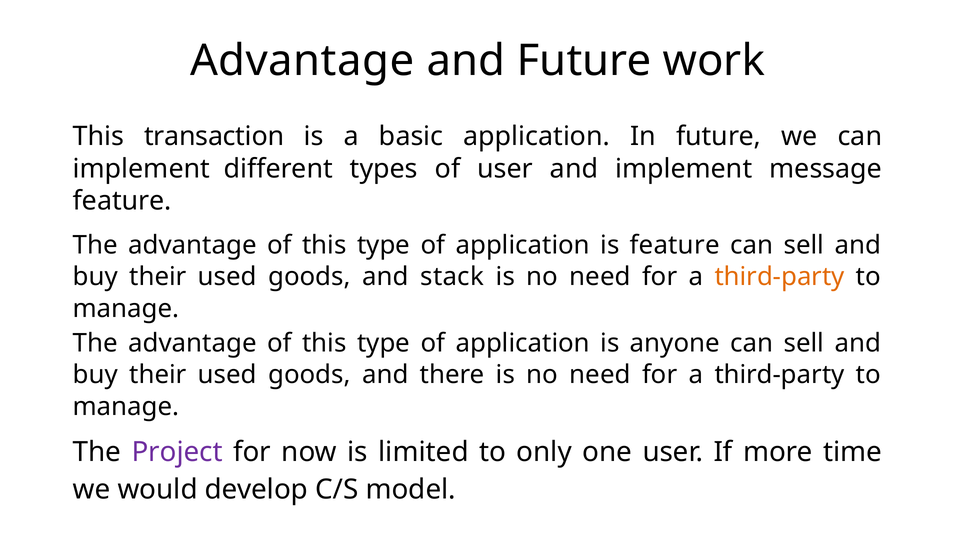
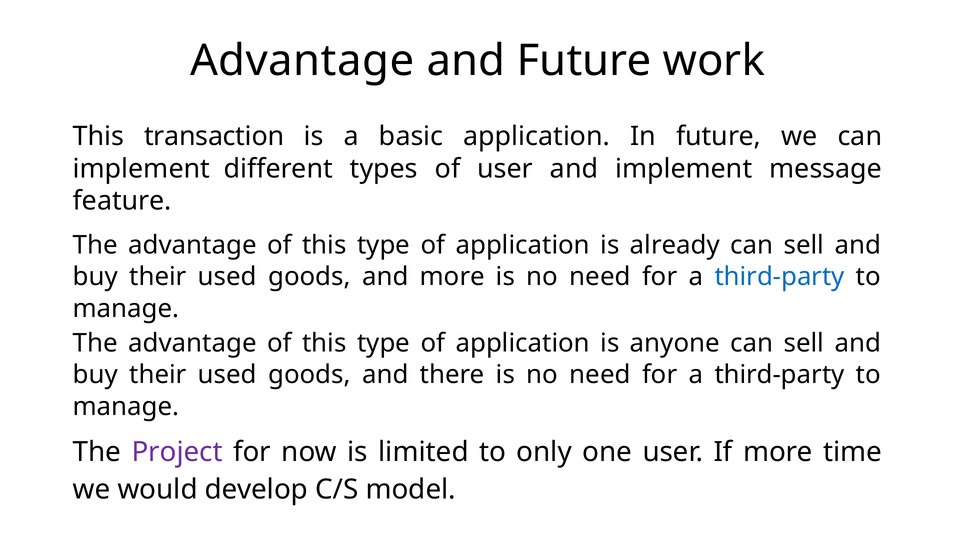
is feature: feature -> already (675, 245)
and stack: stack -> more (452, 277)
third-party colour: orange -> blue (780, 277)
